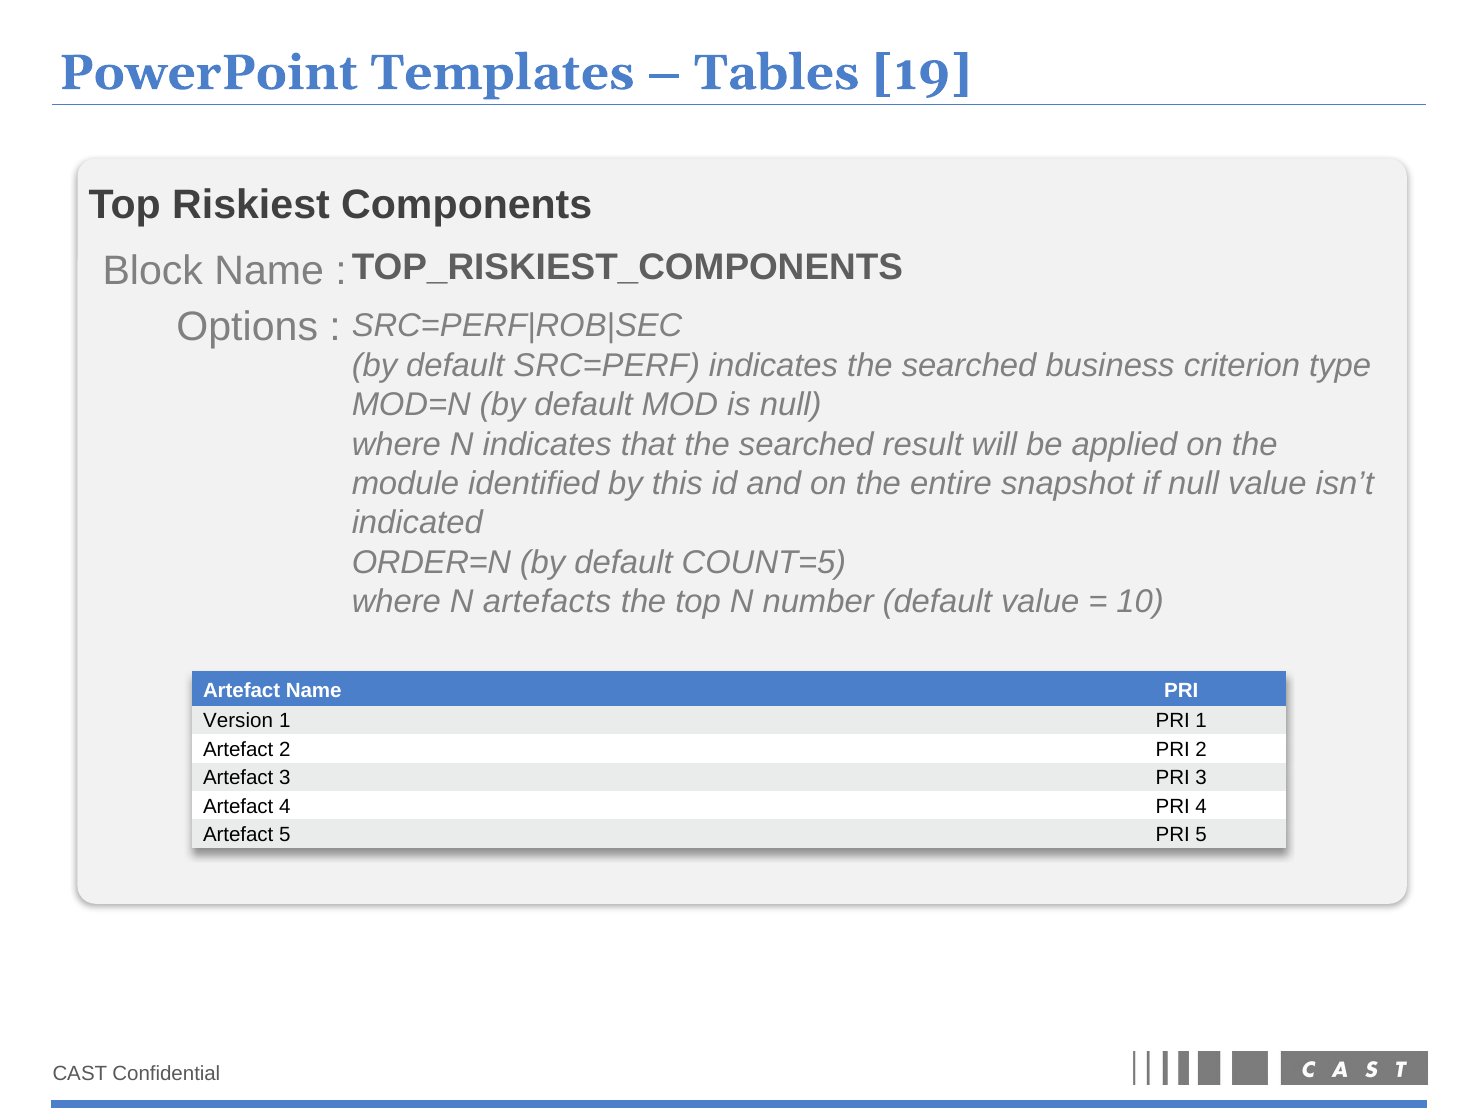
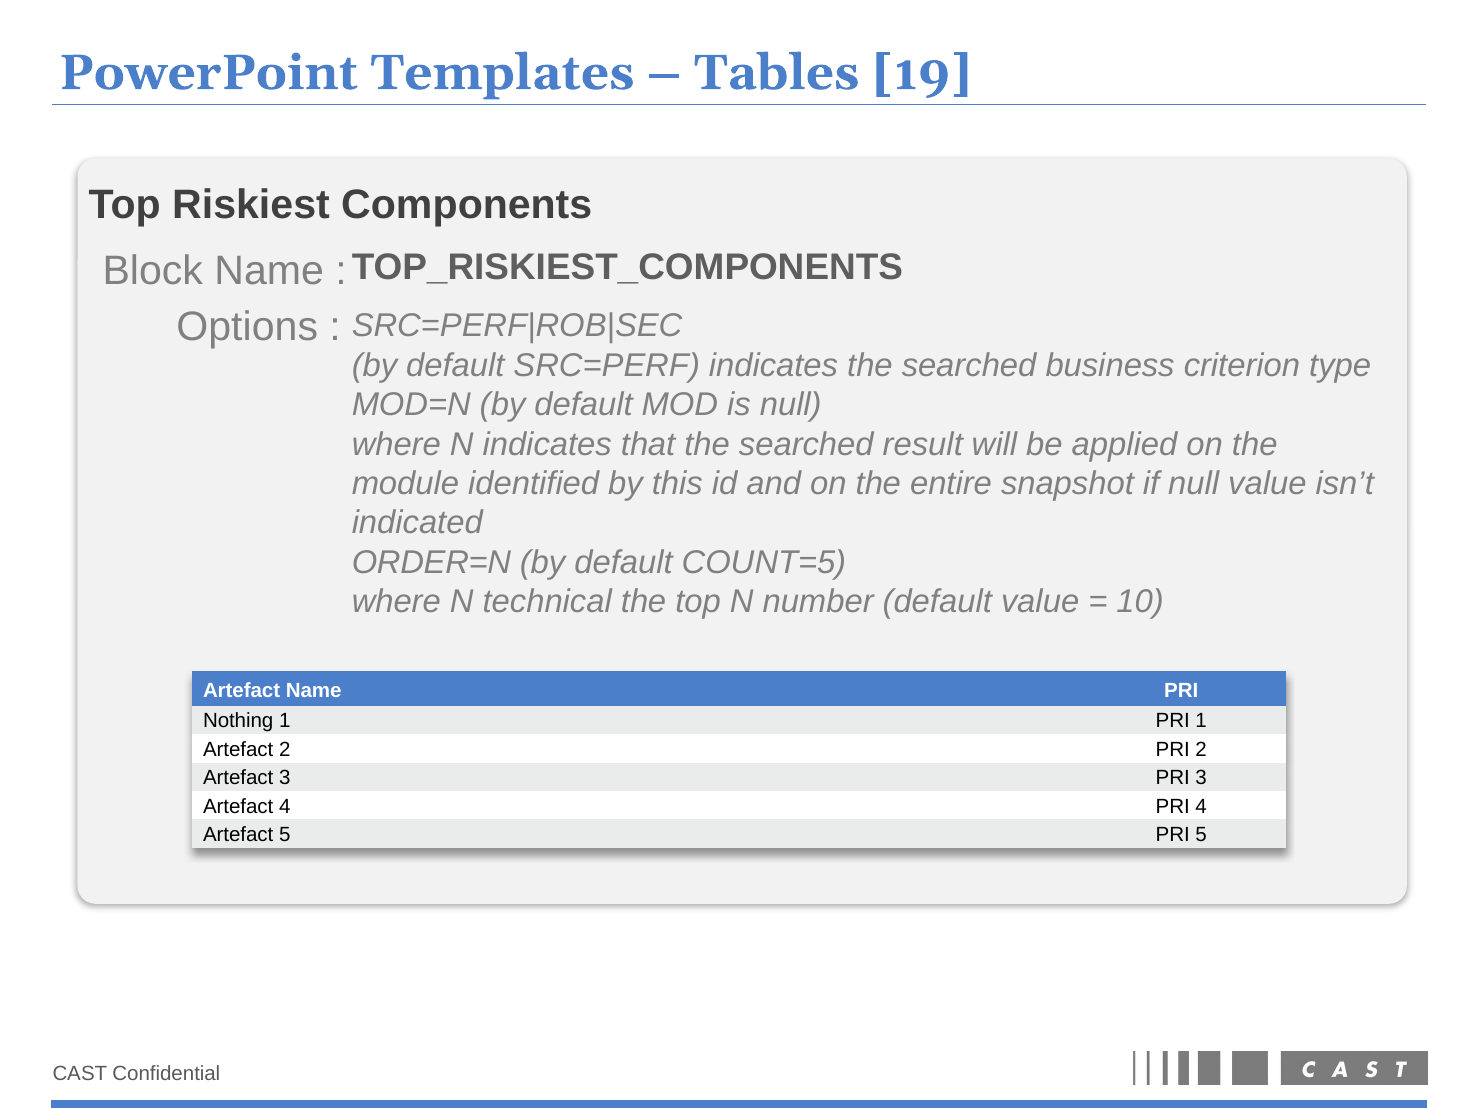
artefacts: artefacts -> technical (547, 602)
Version: Version -> Nothing (238, 721)
